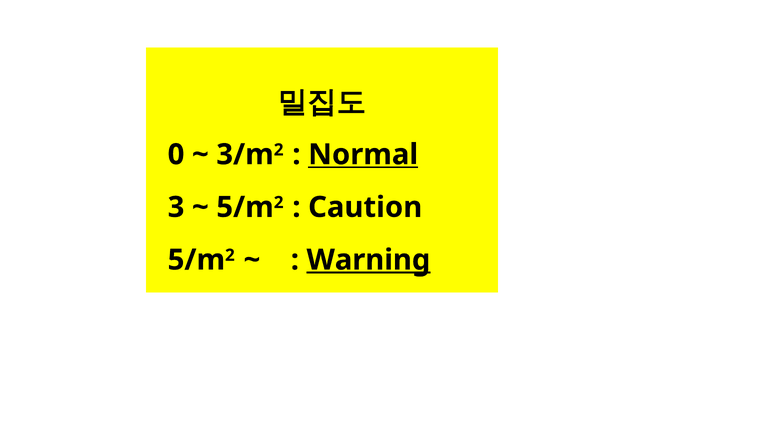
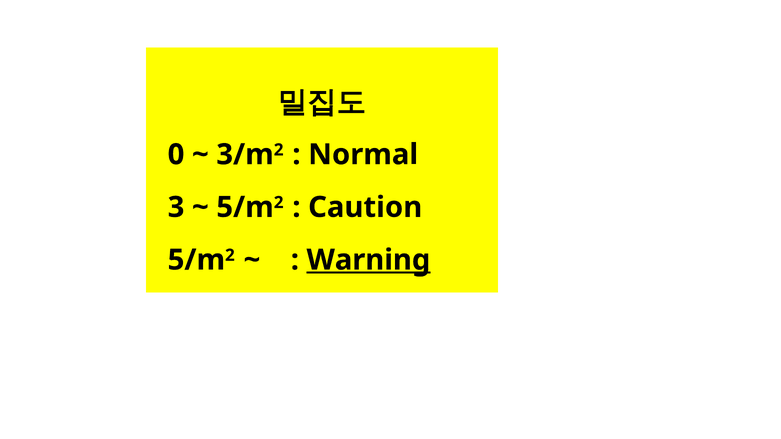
Normal underline: present -> none (363, 155)
